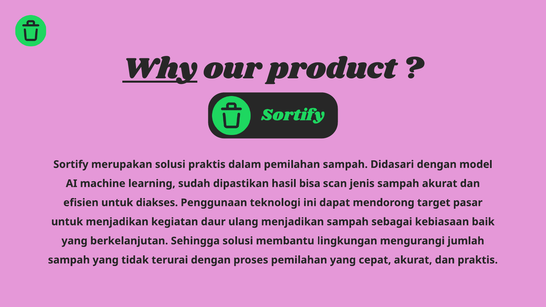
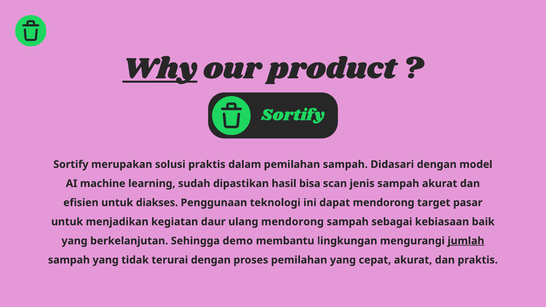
ulang menjadikan: menjadikan -> mendorong (292, 222)
Sehingga solusi: solusi -> demo (238, 241)
jumlah underline: none -> present (466, 241)
